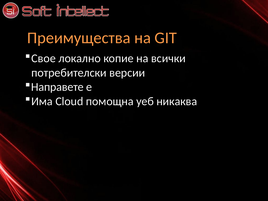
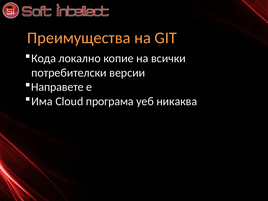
Свое: Свое -> Кода (44, 58)
помощна: помощна -> програма (110, 101)
